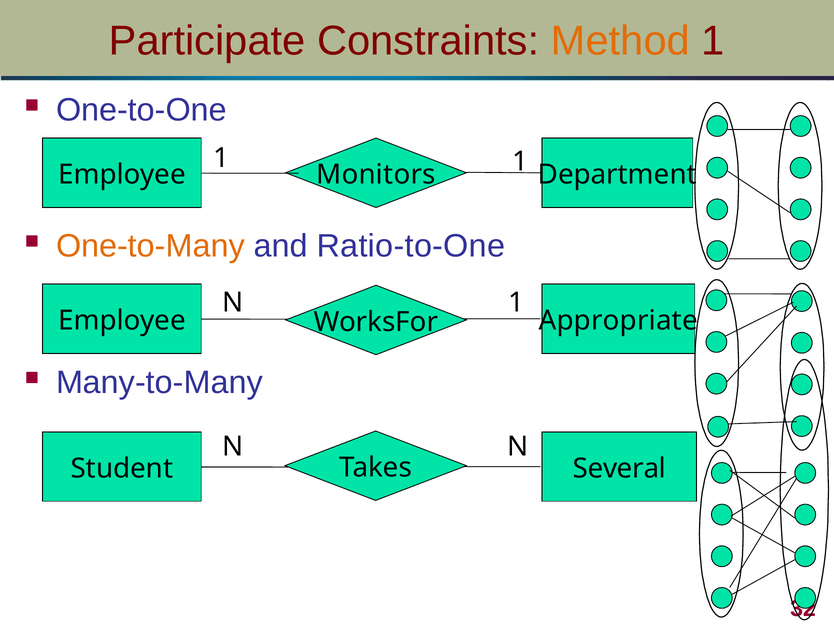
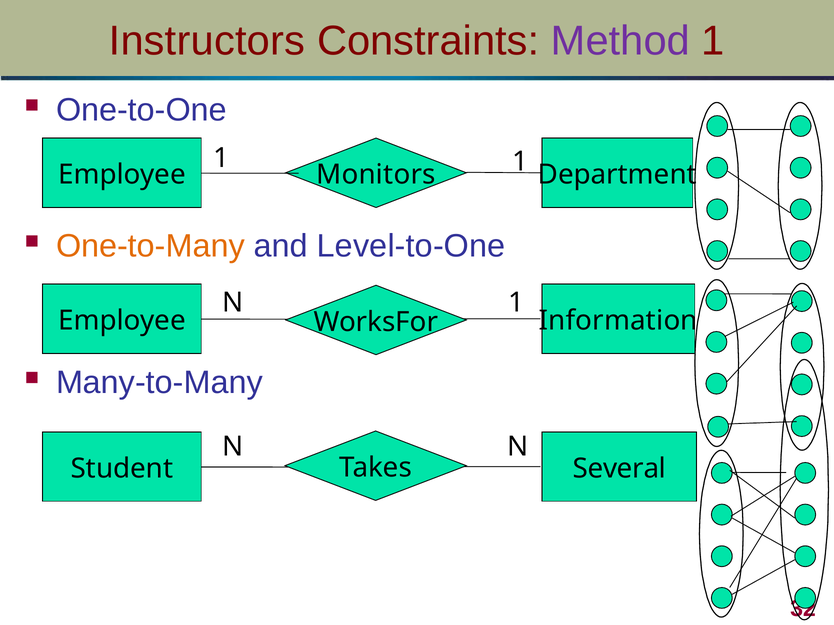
Participate: Participate -> Instructors (207, 41)
Method colour: orange -> purple (620, 41)
Ratio-to-One: Ratio-to-One -> Level-to-One (411, 246)
Appropriate: Appropriate -> Information (618, 321)
